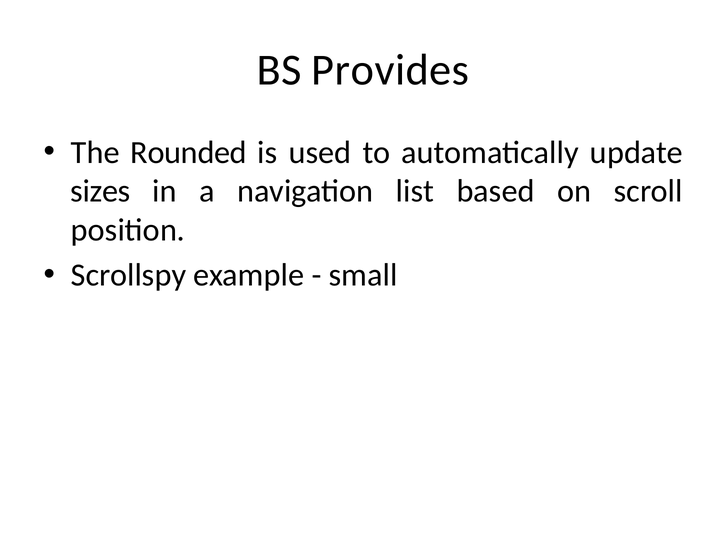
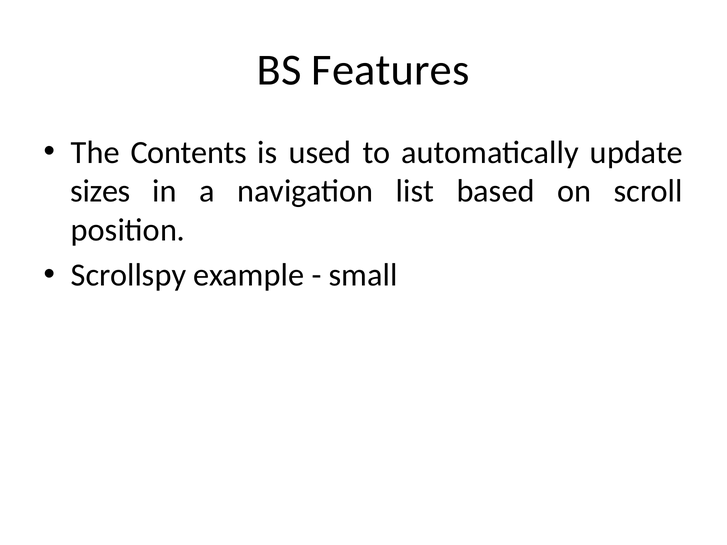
Provides: Provides -> Features (391, 70)
Rounded: Rounded -> Contents (189, 153)
